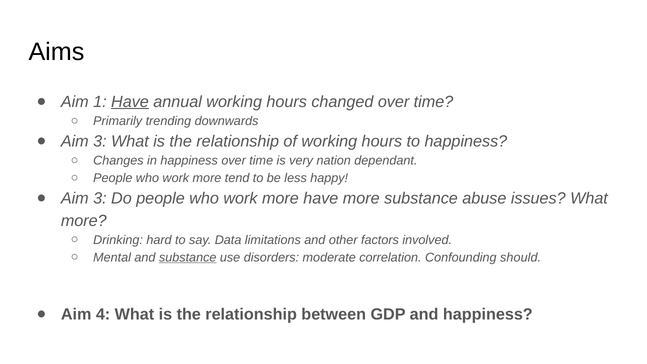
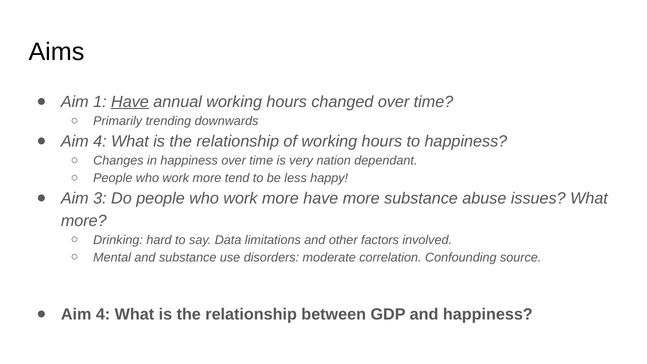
3: 3 -> 4 (100, 141)
substance underline: present -> none (188, 257)
should: should -> source (521, 257)
